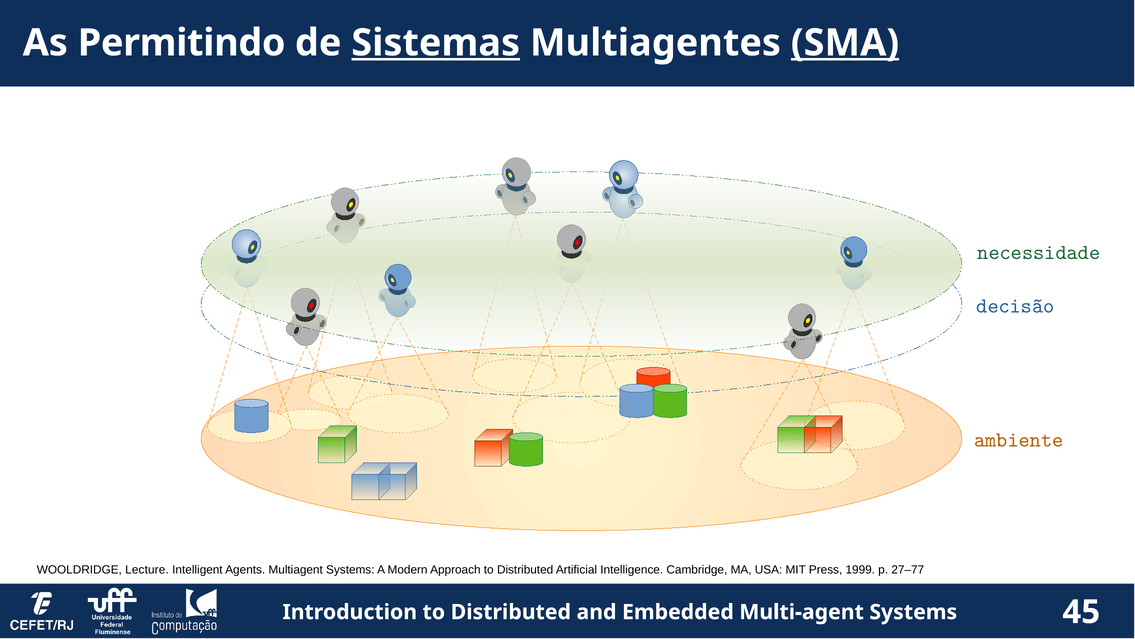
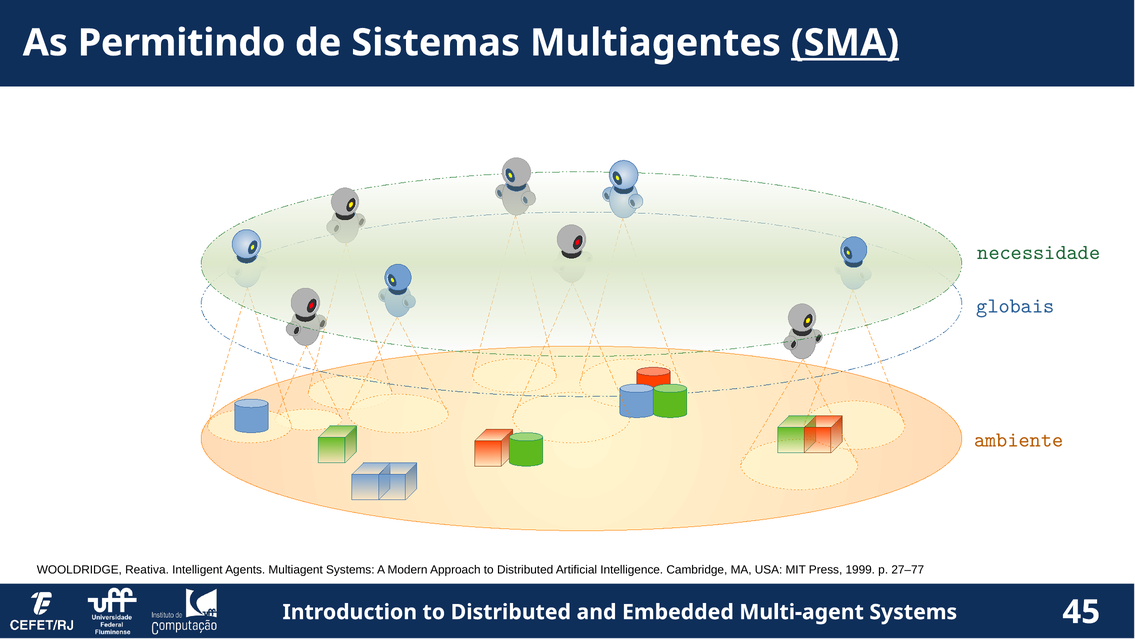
Sistemas underline: present -> none (436, 43)
decisão: decisão -> globais (1015, 305)
Lecture: Lecture -> Reativa (147, 569)
